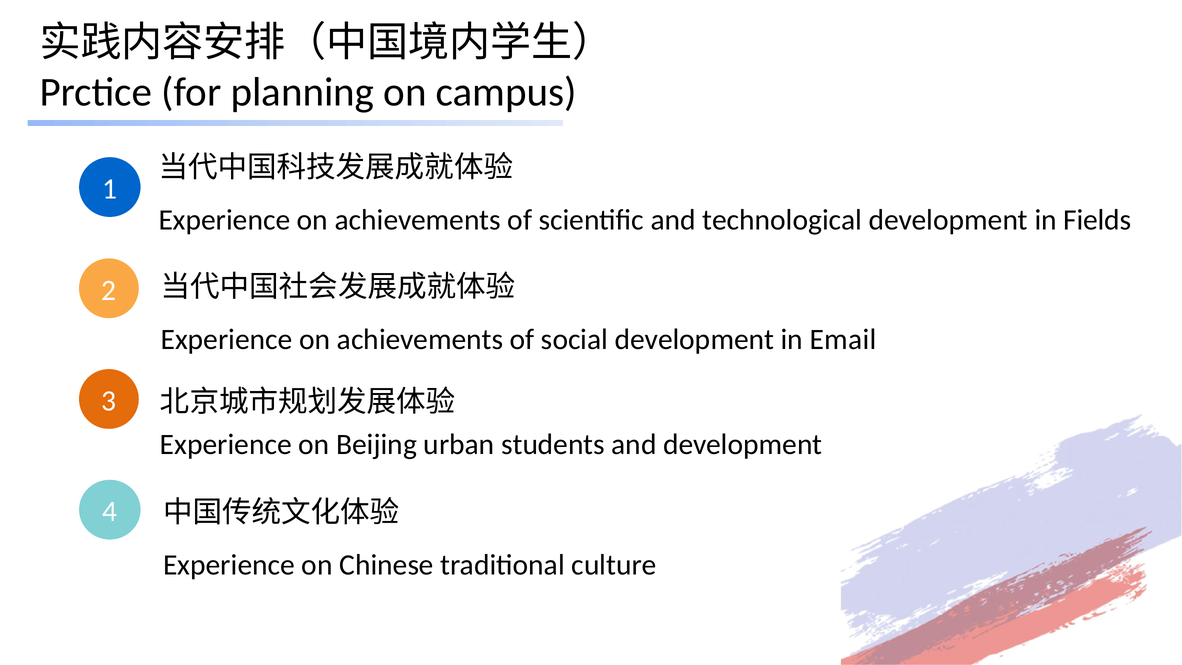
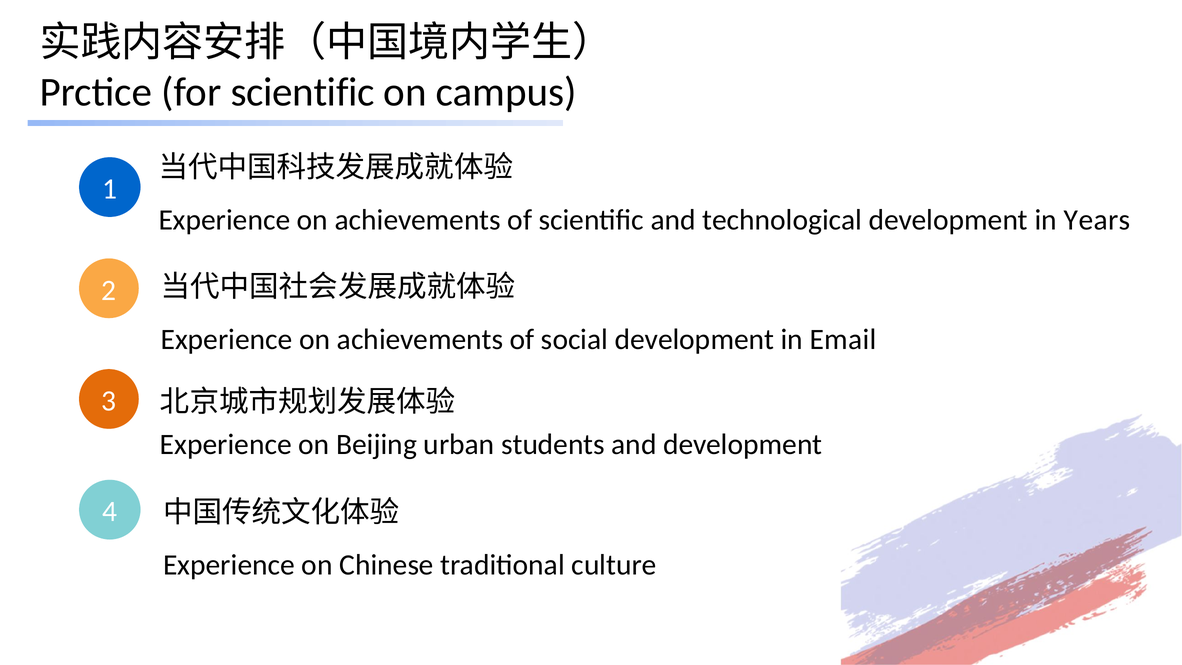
for planning: planning -> scientific (303, 92)
Fields: Fields -> Years (1097, 220)
